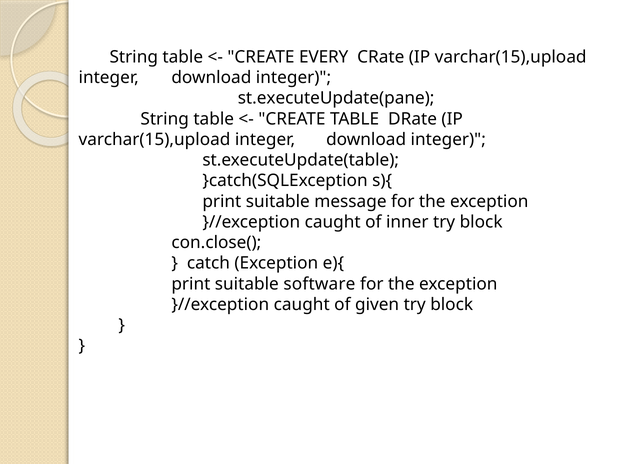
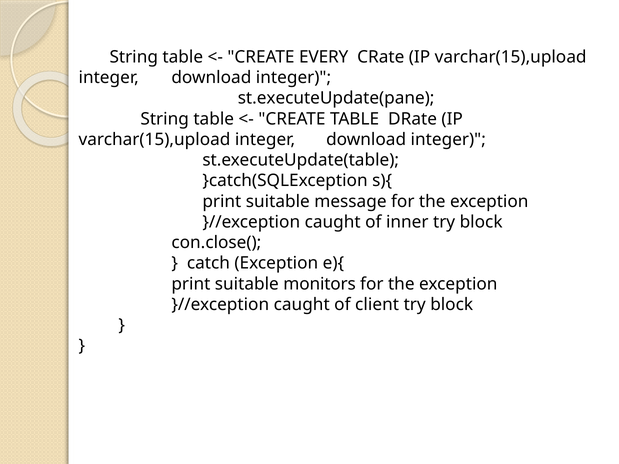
software: software -> monitors (320, 284)
given: given -> client (377, 305)
